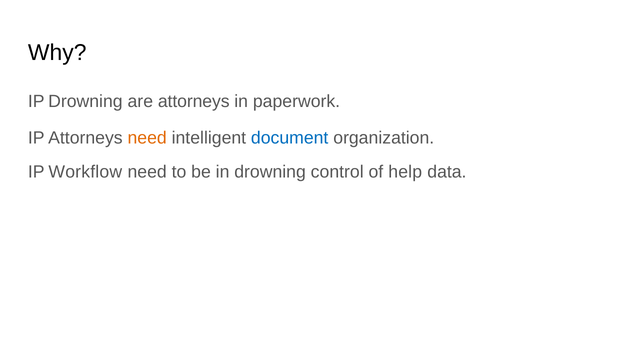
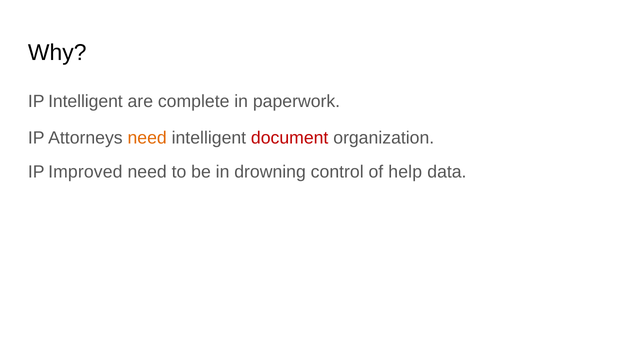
IP Drowning: Drowning -> Intelligent (85, 101)
are attorneys: attorneys -> complete (194, 101)
document colour: blue -> red (290, 138)
Workflow: Workflow -> Improved (85, 172)
